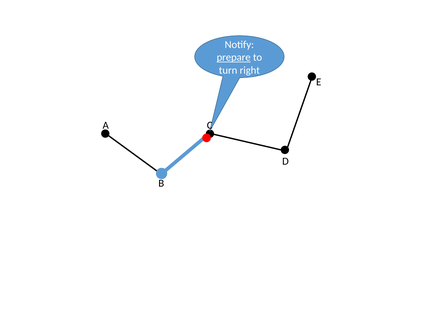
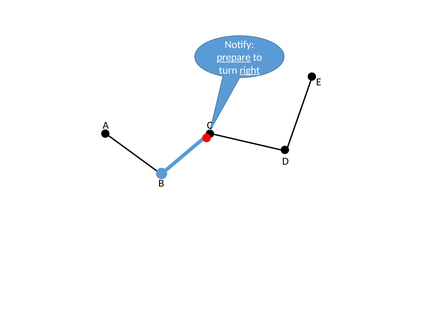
right underline: none -> present (250, 70)
